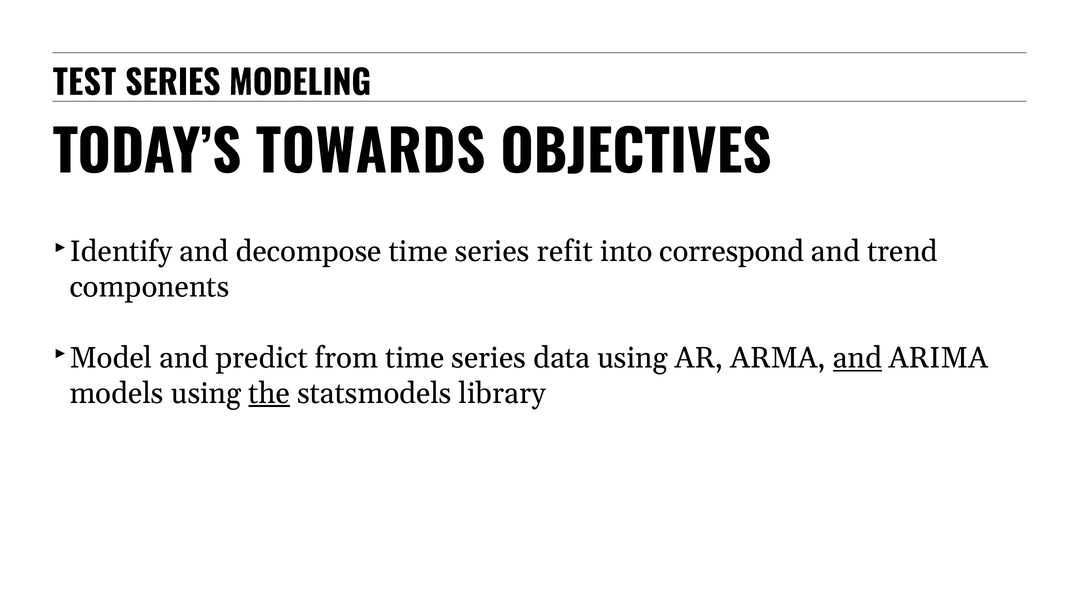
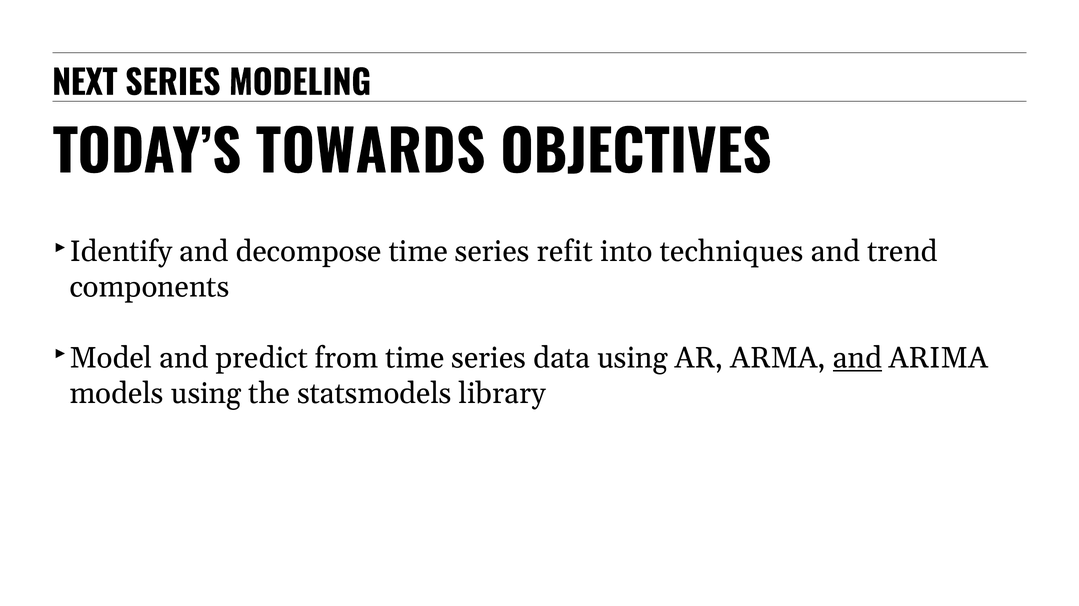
TEST: TEST -> NEXT (85, 84)
correspond: correspond -> techniques (732, 252)
the underline: present -> none (269, 393)
